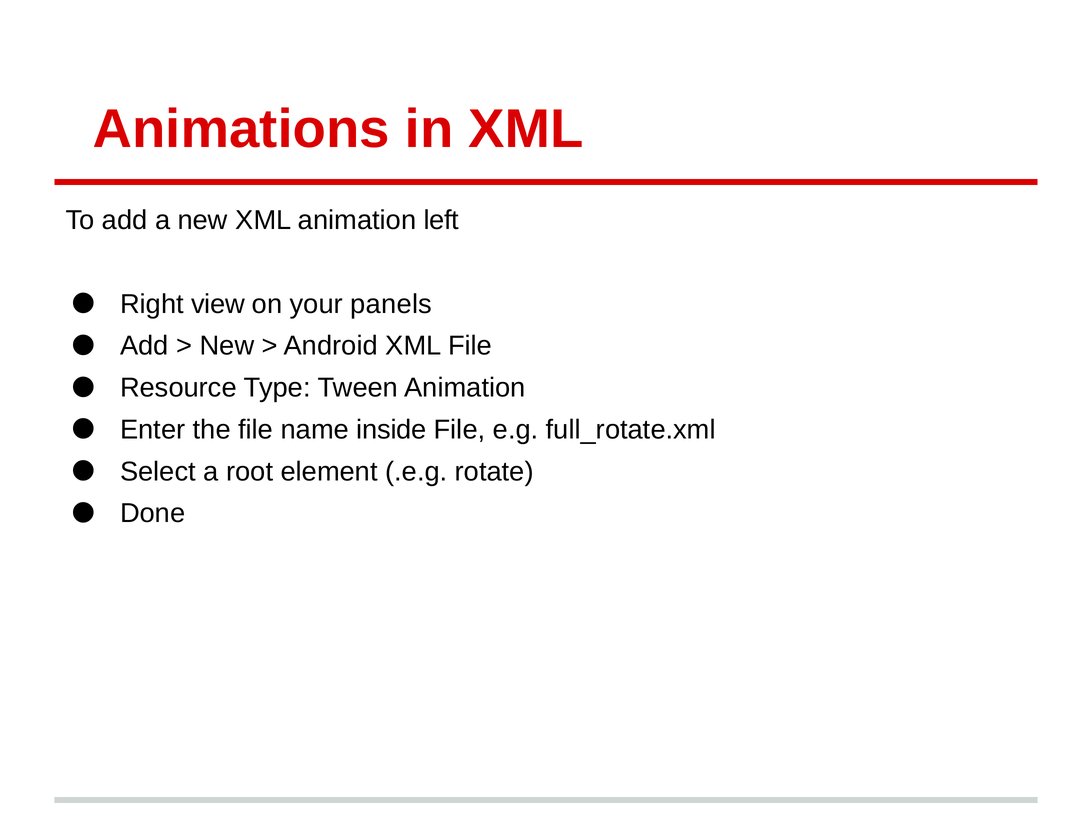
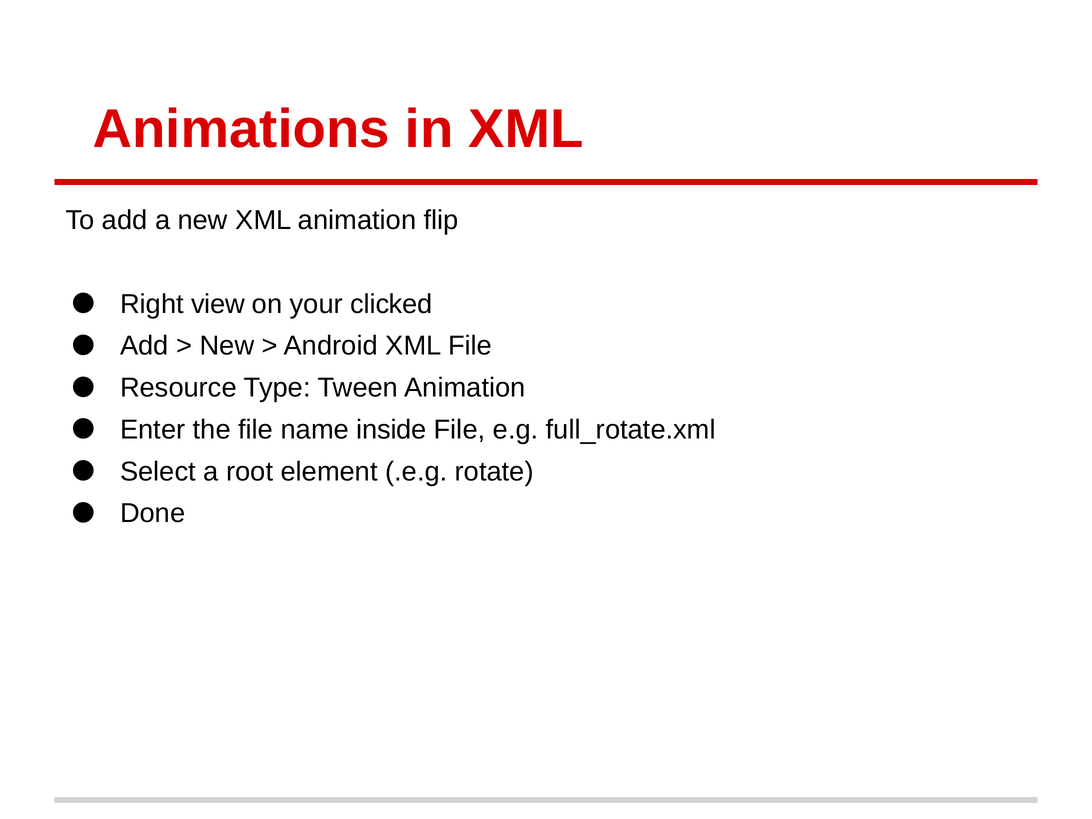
left: left -> flip (441, 220)
panels: panels -> clicked (391, 304)
